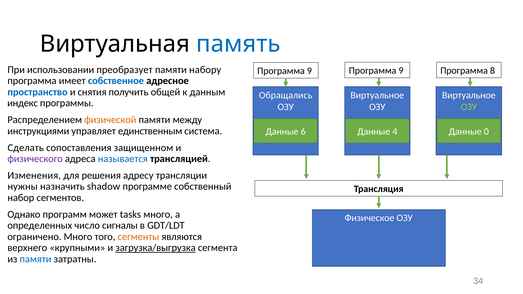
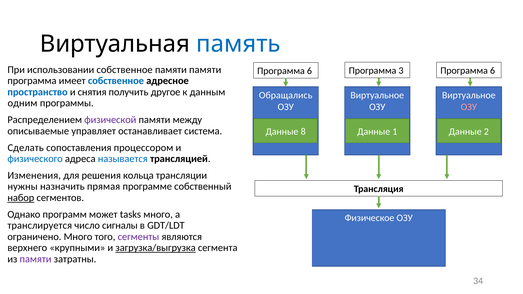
использовании преобразует: преобразует -> собственное (125, 70)
памяти набору: набору -> памяти (205, 70)
9: 9 -> 6 (309, 71)
9: 9 -> 3 (401, 71)
8: 8 -> 6 (493, 71)
общей: общей -> другое (166, 92)
индекс: индекс -> одним (22, 103)
ОЗУ colour: light green -> pink (469, 107)
физической colour: orange -> purple (110, 120)
инструкциями: инструкциями -> описываемые (38, 131)
единственным: единственным -> останавливает (150, 131)
6: 6 -> 8 (303, 132)
4: 4 -> 1 (395, 132)
0: 0 -> 2 (486, 132)
защищенном: защищенном -> процессором (144, 148)
физического colour: purple -> blue (35, 159)
адресу: адресу -> кольца (138, 176)
shadow: shadow -> прямая (104, 187)
набор underline: none -> present (21, 198)
определенных: определенных -> транслируется (40, 226)
сегменты colour: orange -> purple (138, 237)
памяти colour: blue -> purple (36, 259)
